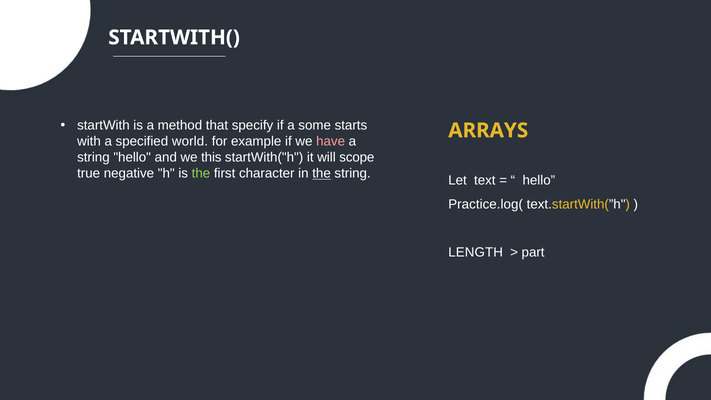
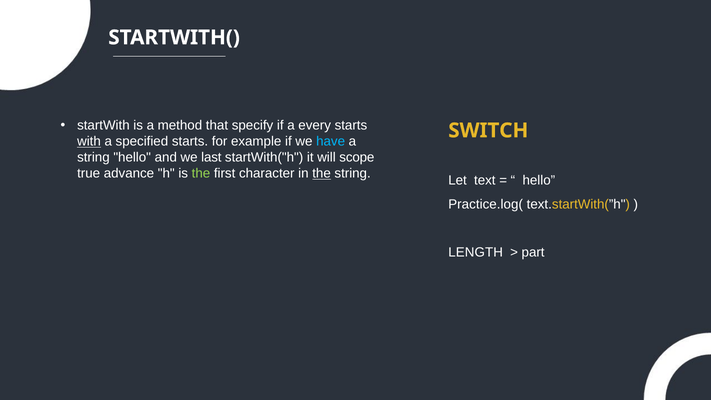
some: some -> every (315, 126)
ARRAYS: ARRAYS -> SWITCH (488, 130)
with underline: none -> present (89, 142)
specified world: world -> starts (190, 142)
have colour: pink -> light blue (331, 142)
this: this -> last (211, 158)
negative: negative -> advance (129, 174)
